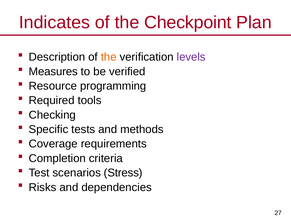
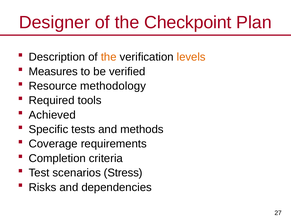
Indicates: Indicates -> Designer (54, 23)
levels colour: purple -> orange (191, 57)
programming: programming -> methodology (113, 86)
Checking: Checking -> Achieved (52, 115)
